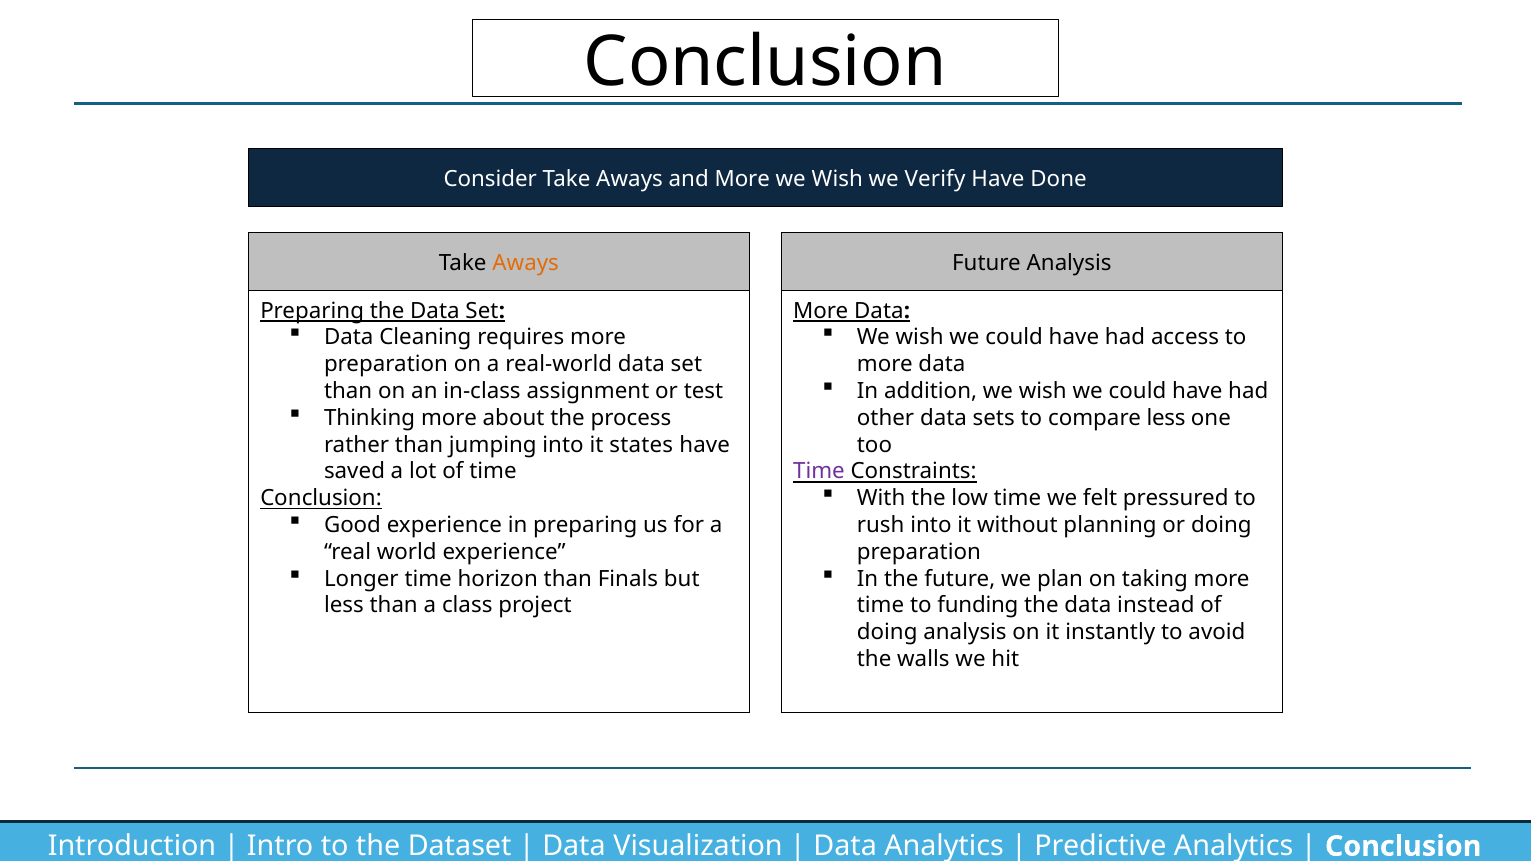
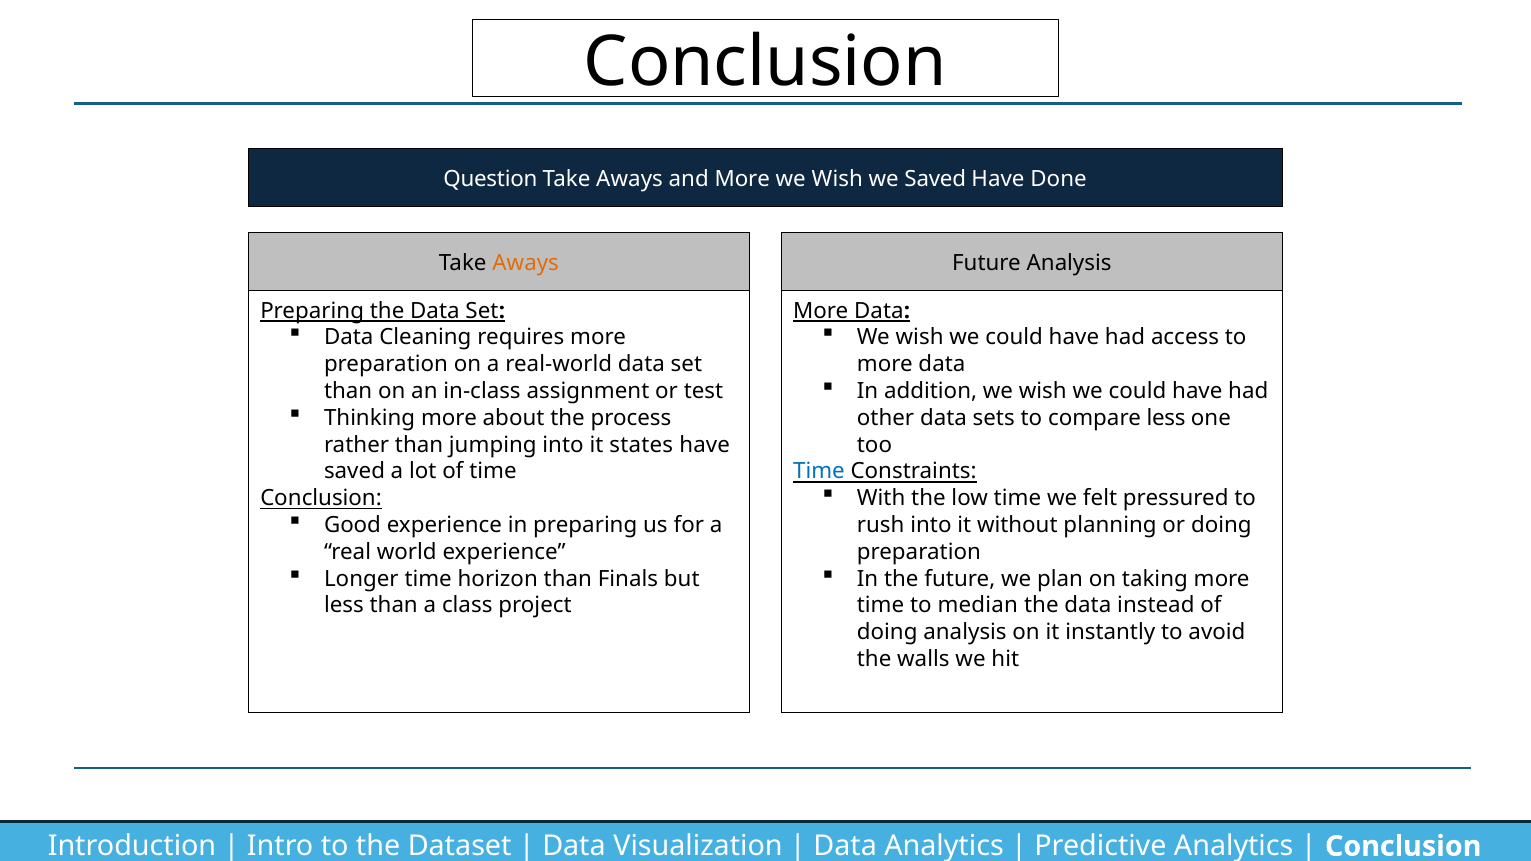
Consider: Consider -> Question (490, 179)
we Verify: Verify -> Saved (935, 179)
Time colour: purple -> blue (819, 472)
funding: funding -> median (978, 606)
